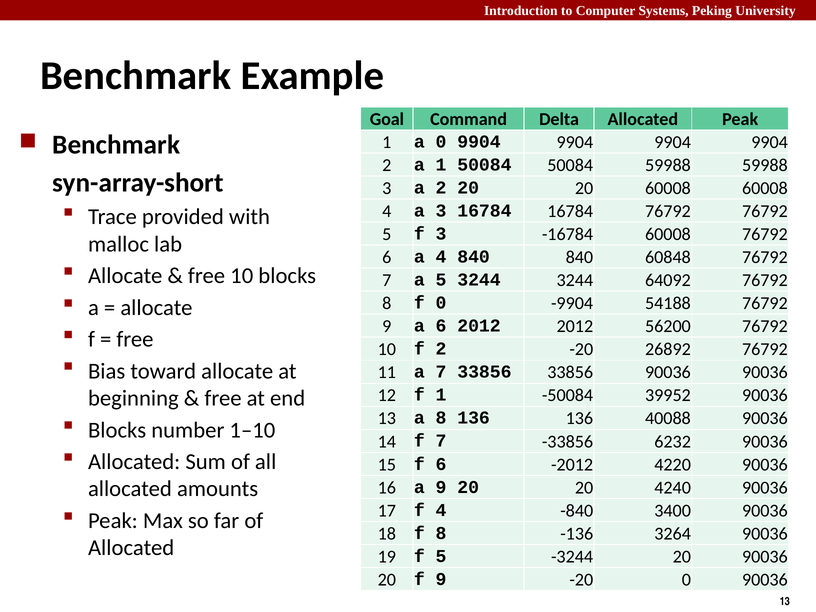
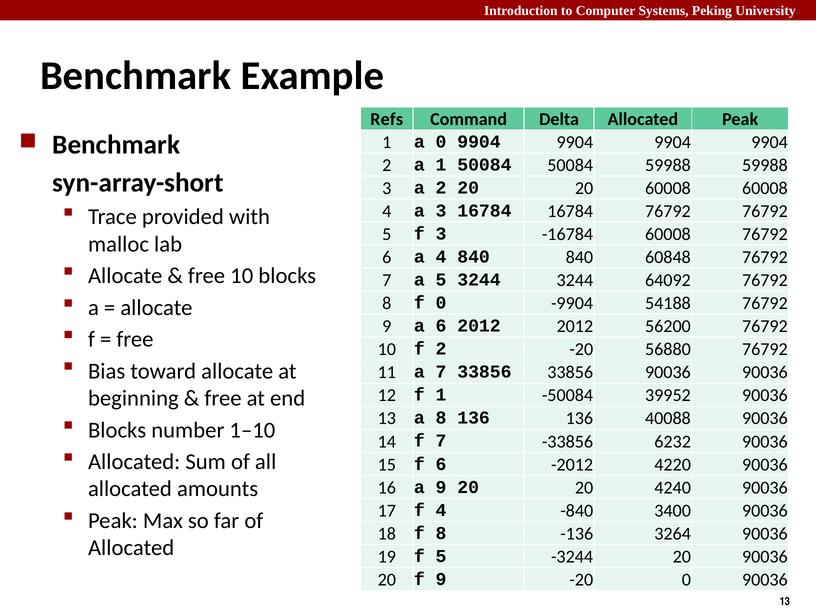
Goal: Goal -> Refs (387, 119)
26892: 26892 -> 56880 (668, 349)
